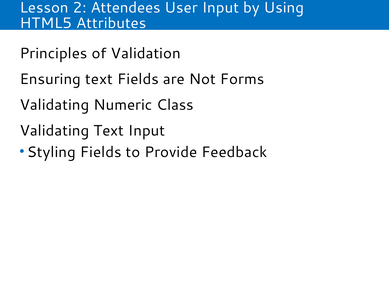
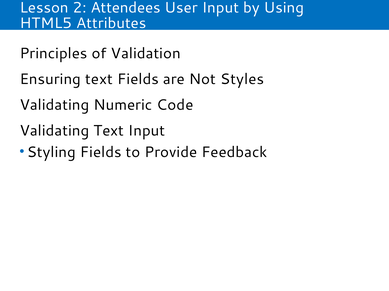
Forms: Forms -> Styles (242, 79)
Class: Class -> Code (175, 105)
